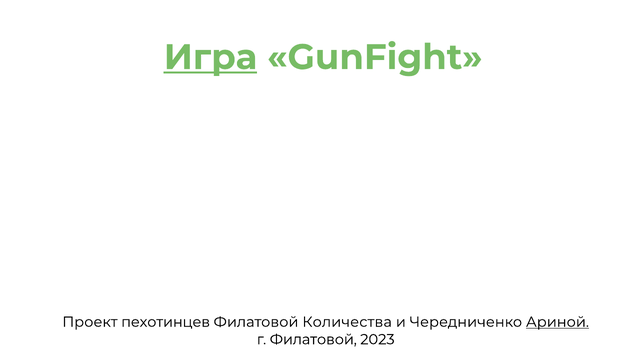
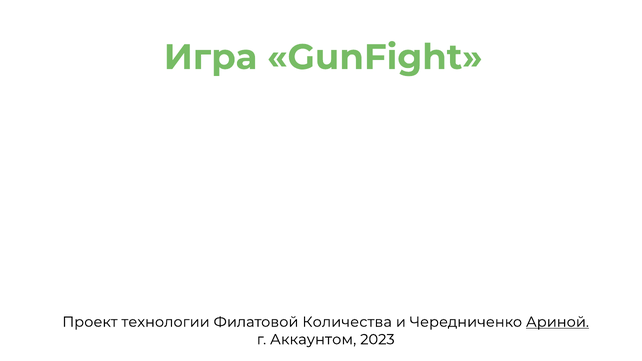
Игра underline: present -> none (210, 57)
пехотинцев: пехотинцев -> технологии (166, 322)
г Филатовой: Филатовой -> Аккаунтом (313, 340)
